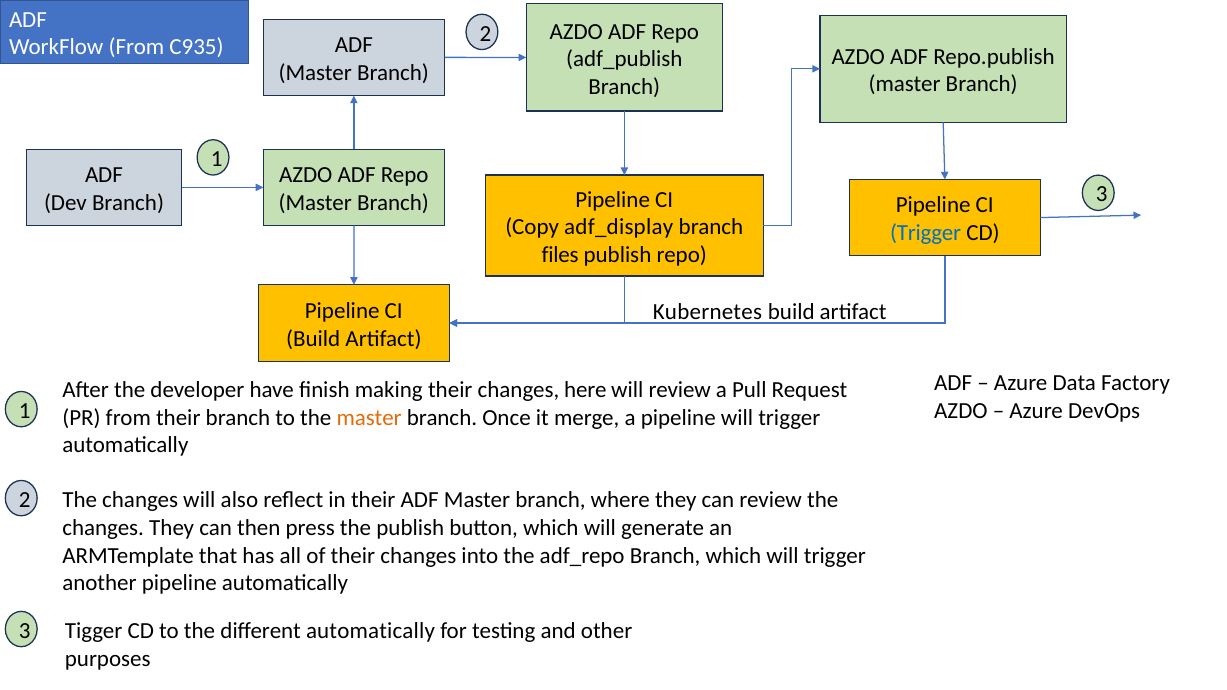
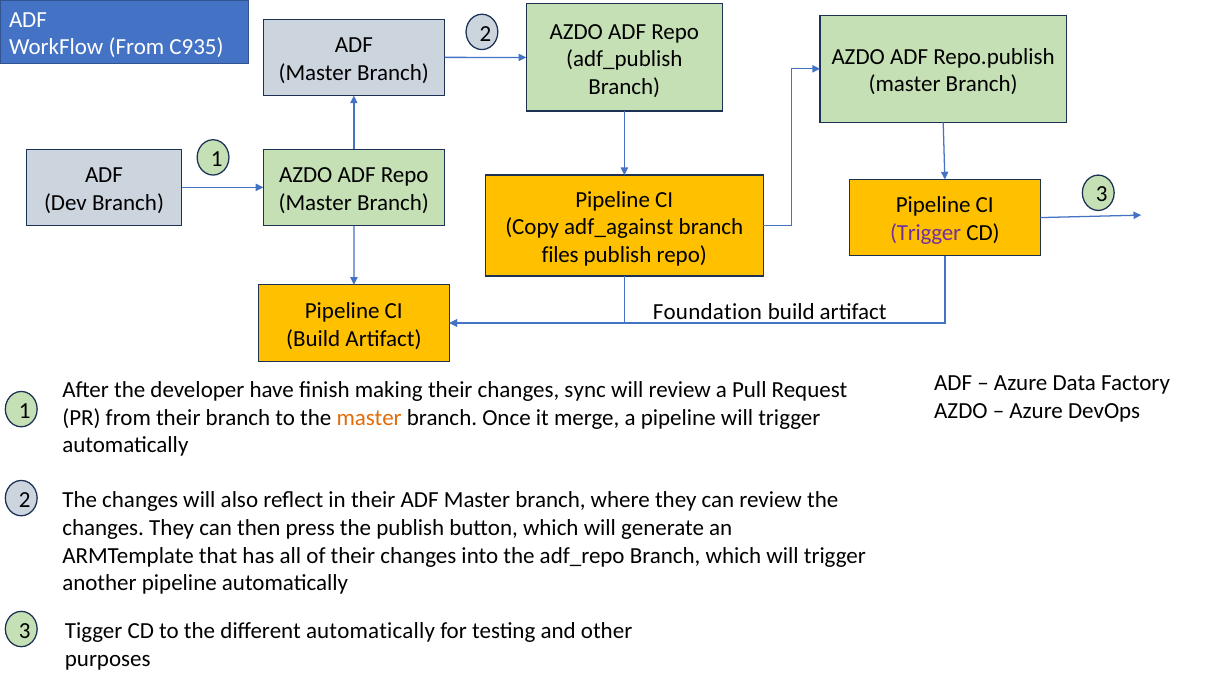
adf_display: adf_display -> adf_against (619, 227)
Trigger colour: blue -> purple (926, 233)
Kubernetes: Kubernetes -> Foundation (707, 312)
here: here -> sync (585, 390)
